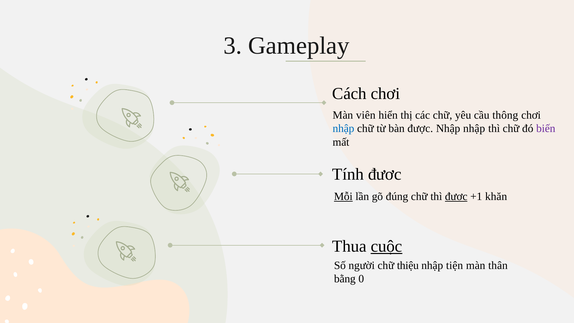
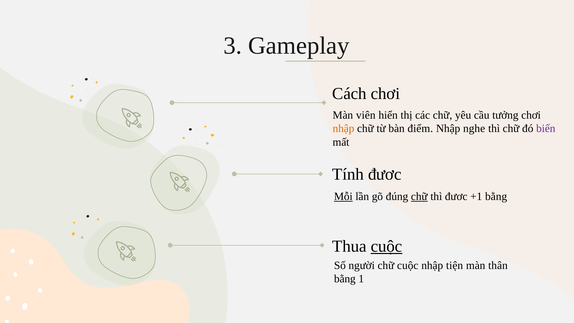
thông: thông -> tưởng (505, 115)
nhập colour: blue -> orange (343, 129)
được: được -> điểm (420, 129)
Nhập nhập: nhập -> nghe (474, 129)
chữ underline: none -> present (419, 196)
đươc underline: present -> none (456, 196)
+1 khăn: khăn -> bằng (496, 196)
chữ thiệu: thiệu -> cuộc (408, 265)
0: 0 -> 1 (361, 279)
